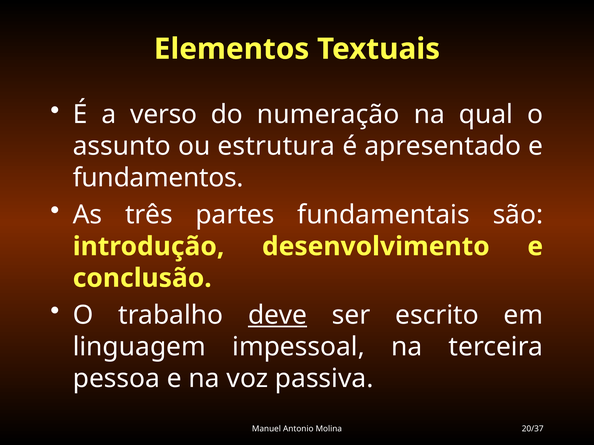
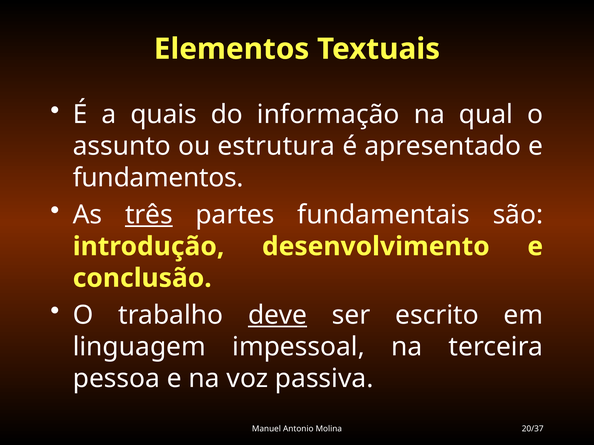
verso: verso -> quais (164, 115)
numeração: numeração -> informação (328, 115)
três underline: none -> present (149, 215)
